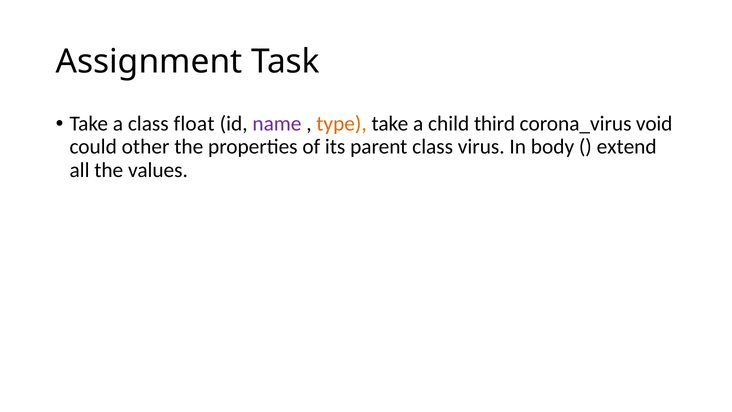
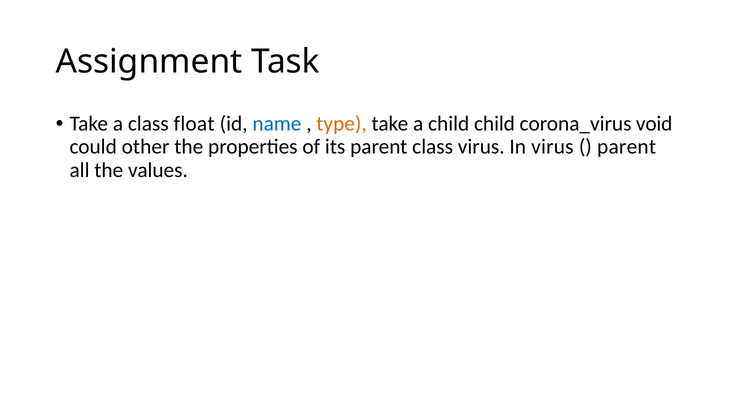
name colour: purple -> blue (277, 124)
child third: third -> child (495, 124)
In body: body -> virus (552, 147)
extend: extend -> parent (627, 147)
